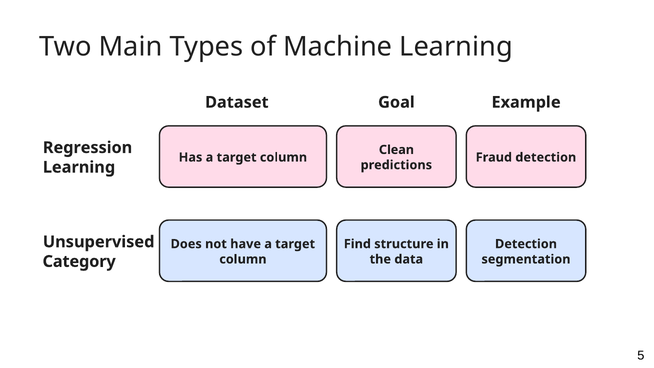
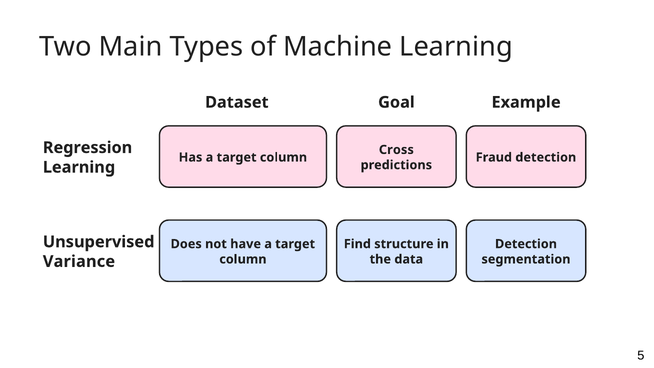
Clean: Clean -> Cross (396, 150)
Category: Category -> Variance (79, 261)
